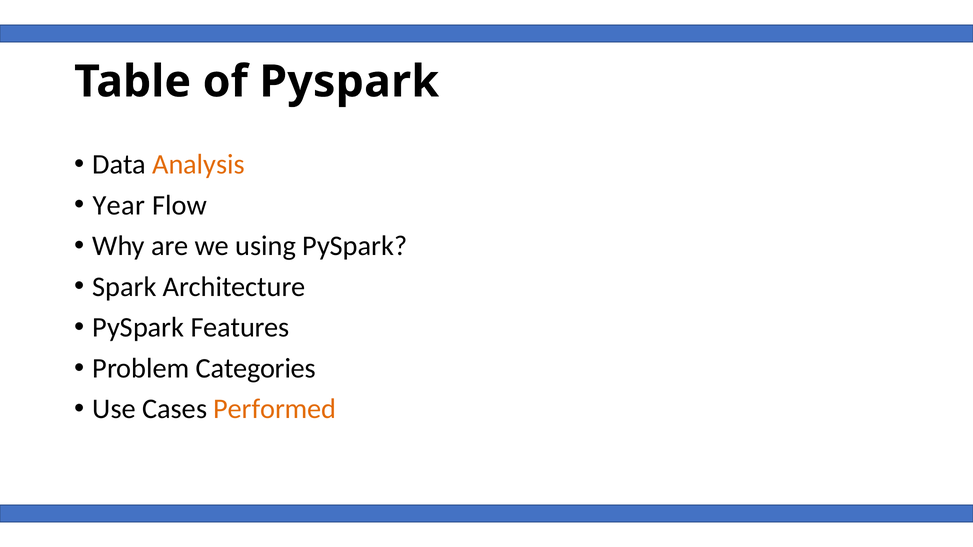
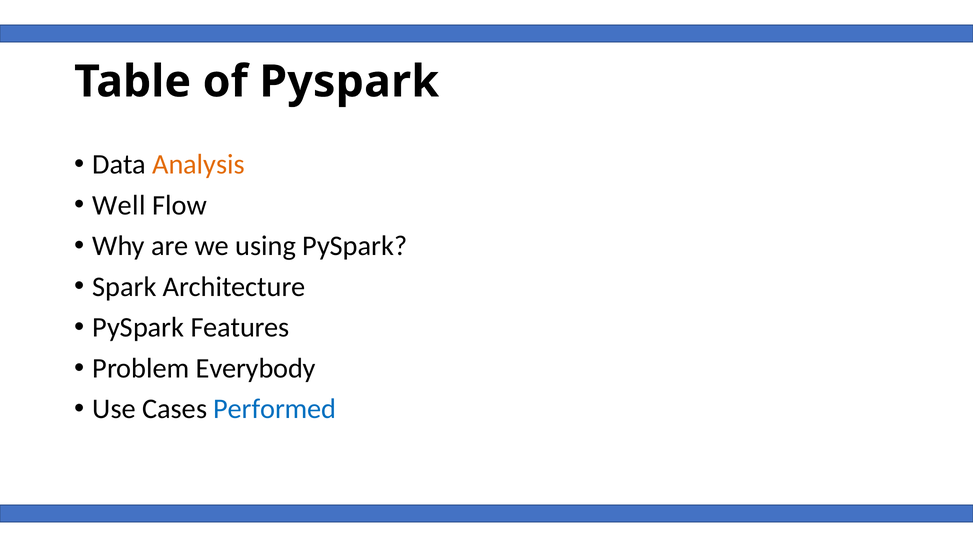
Year: Year -> Well (119, 205)
Categories: Categories -> Everybody (256, 368)
Performed colour: orange -> blue (275, 409)
